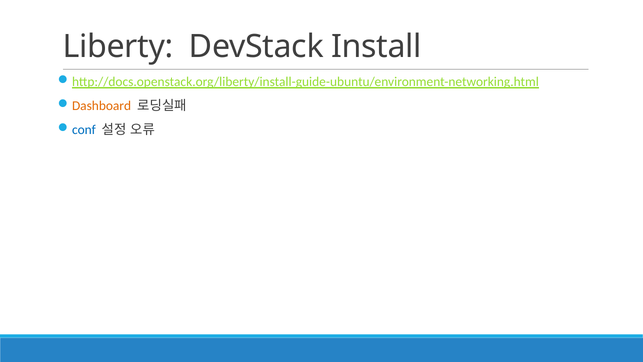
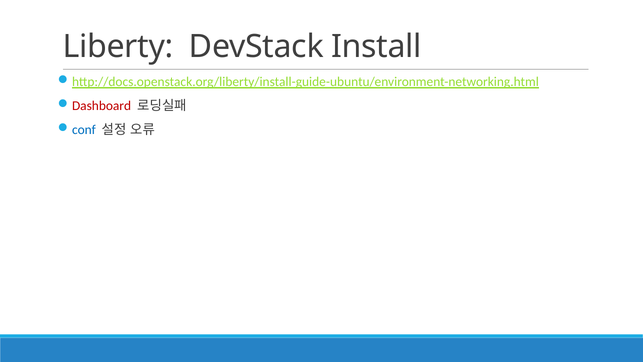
Dashboard colour: orange -> red (102, 106)
